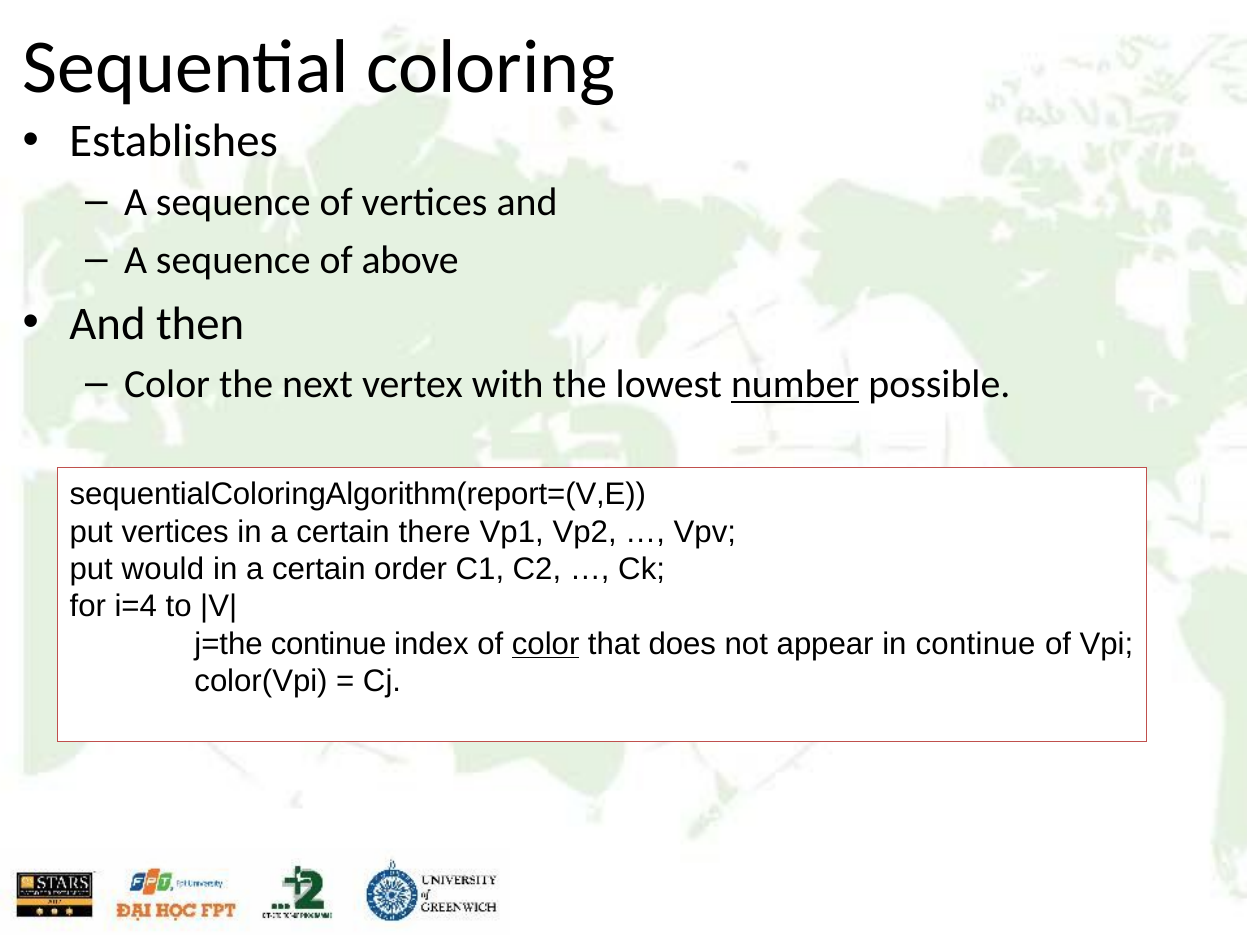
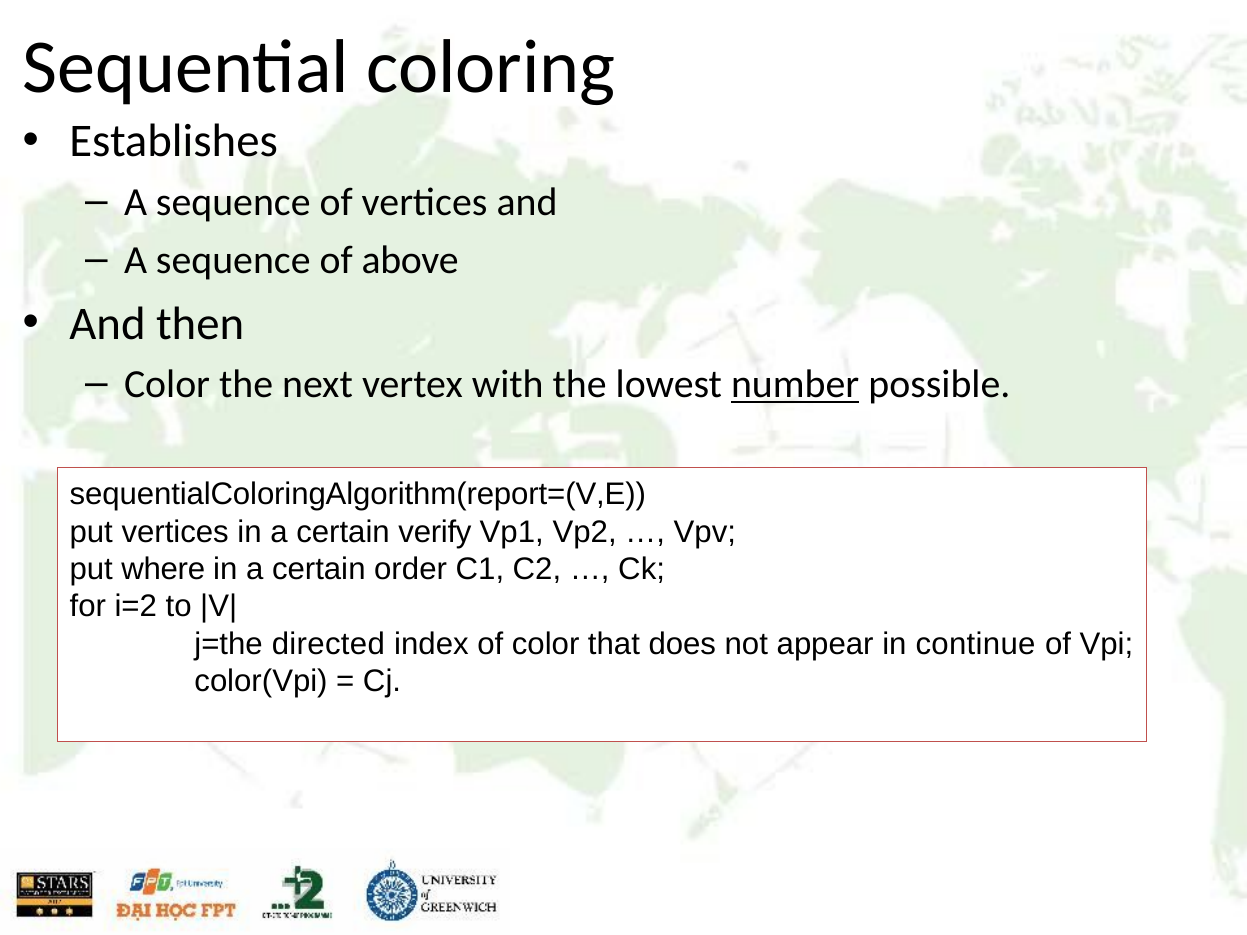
there: there -> verify (435, 532)
would: would -> where (163, 569)
i=4: i=4 -> i=2 (136, 607)
j=the continue: continue -> directed (328, 644)
color underline: present -> none (546, 644)
